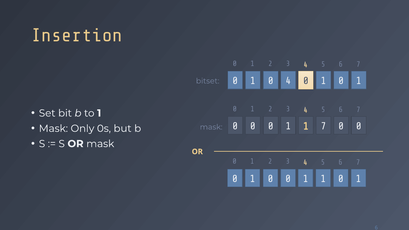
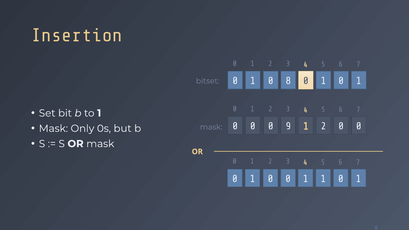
0 4: 4 -> 8 (288, 81)
1: 1 -> 9 (288, 126)
1 7: 7 -> 2 (323, 126)
